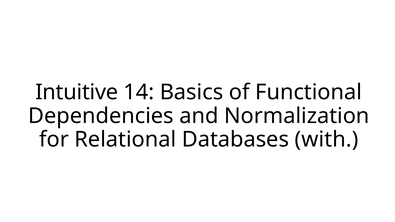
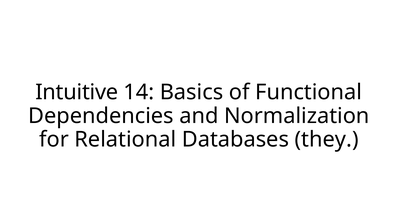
with: with -> they (327, 139)
